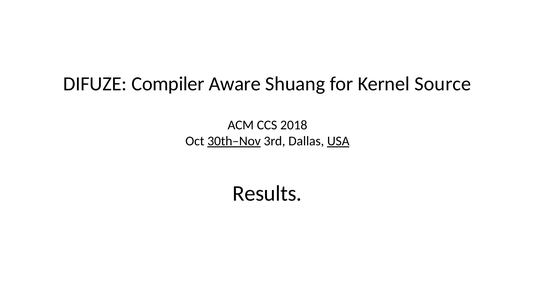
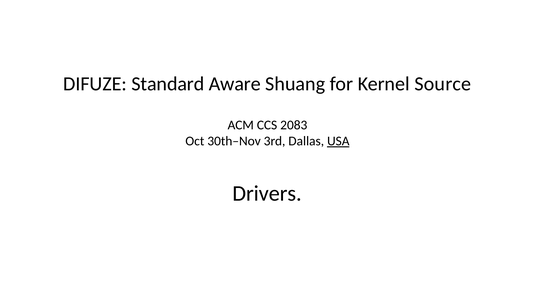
Compiler: Compiler -> Standard (168, 84)
2018: 2018 -> 2083 (294, 125)
30th–Nov underline: present -> none (234, 141)
Results: Results -> Drivers (267, 193)
